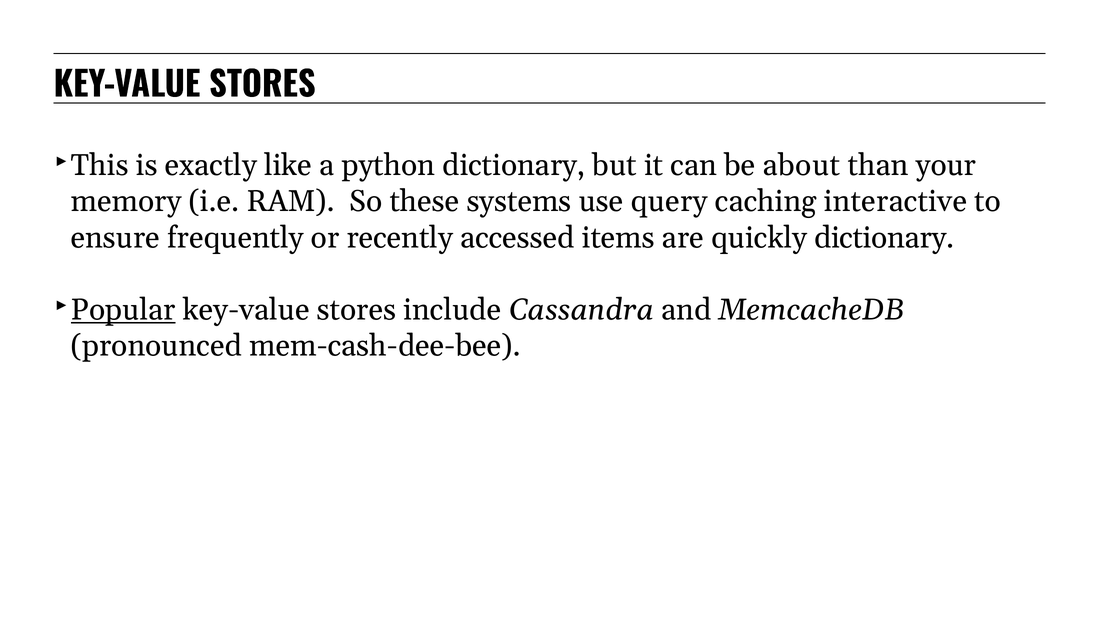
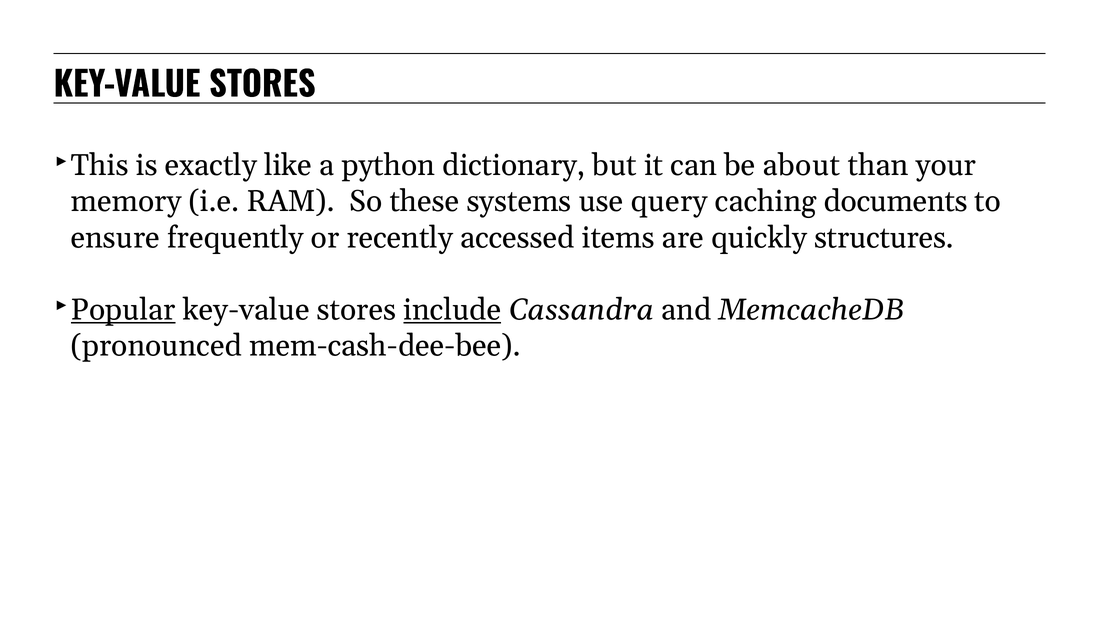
interactive: interactive -> documents (896, 202)
quickly dictionary: dictionary -> structures (884, 238)
include underline: none -> present (452, 310)
